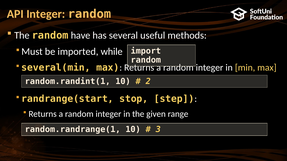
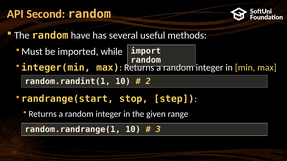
API Integer: Integer -> Second (46, 14)
several(min: several(min -> integer(min (56, 68)
